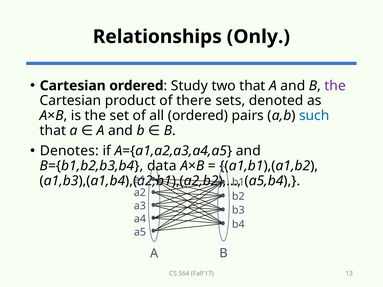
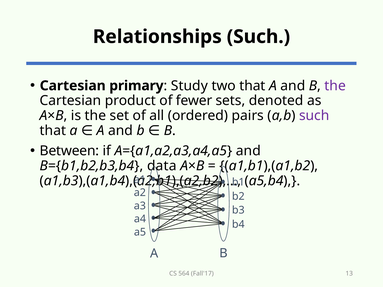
Relationships Only: Only -> Such (258, 37)
Cartesian ordered: ordered -> primary (136, 86)
there: there -> fewer (194, 101)
such colour: blue -> purple (314, 116)
Denotes: Denotes -> Between (69, 151)
